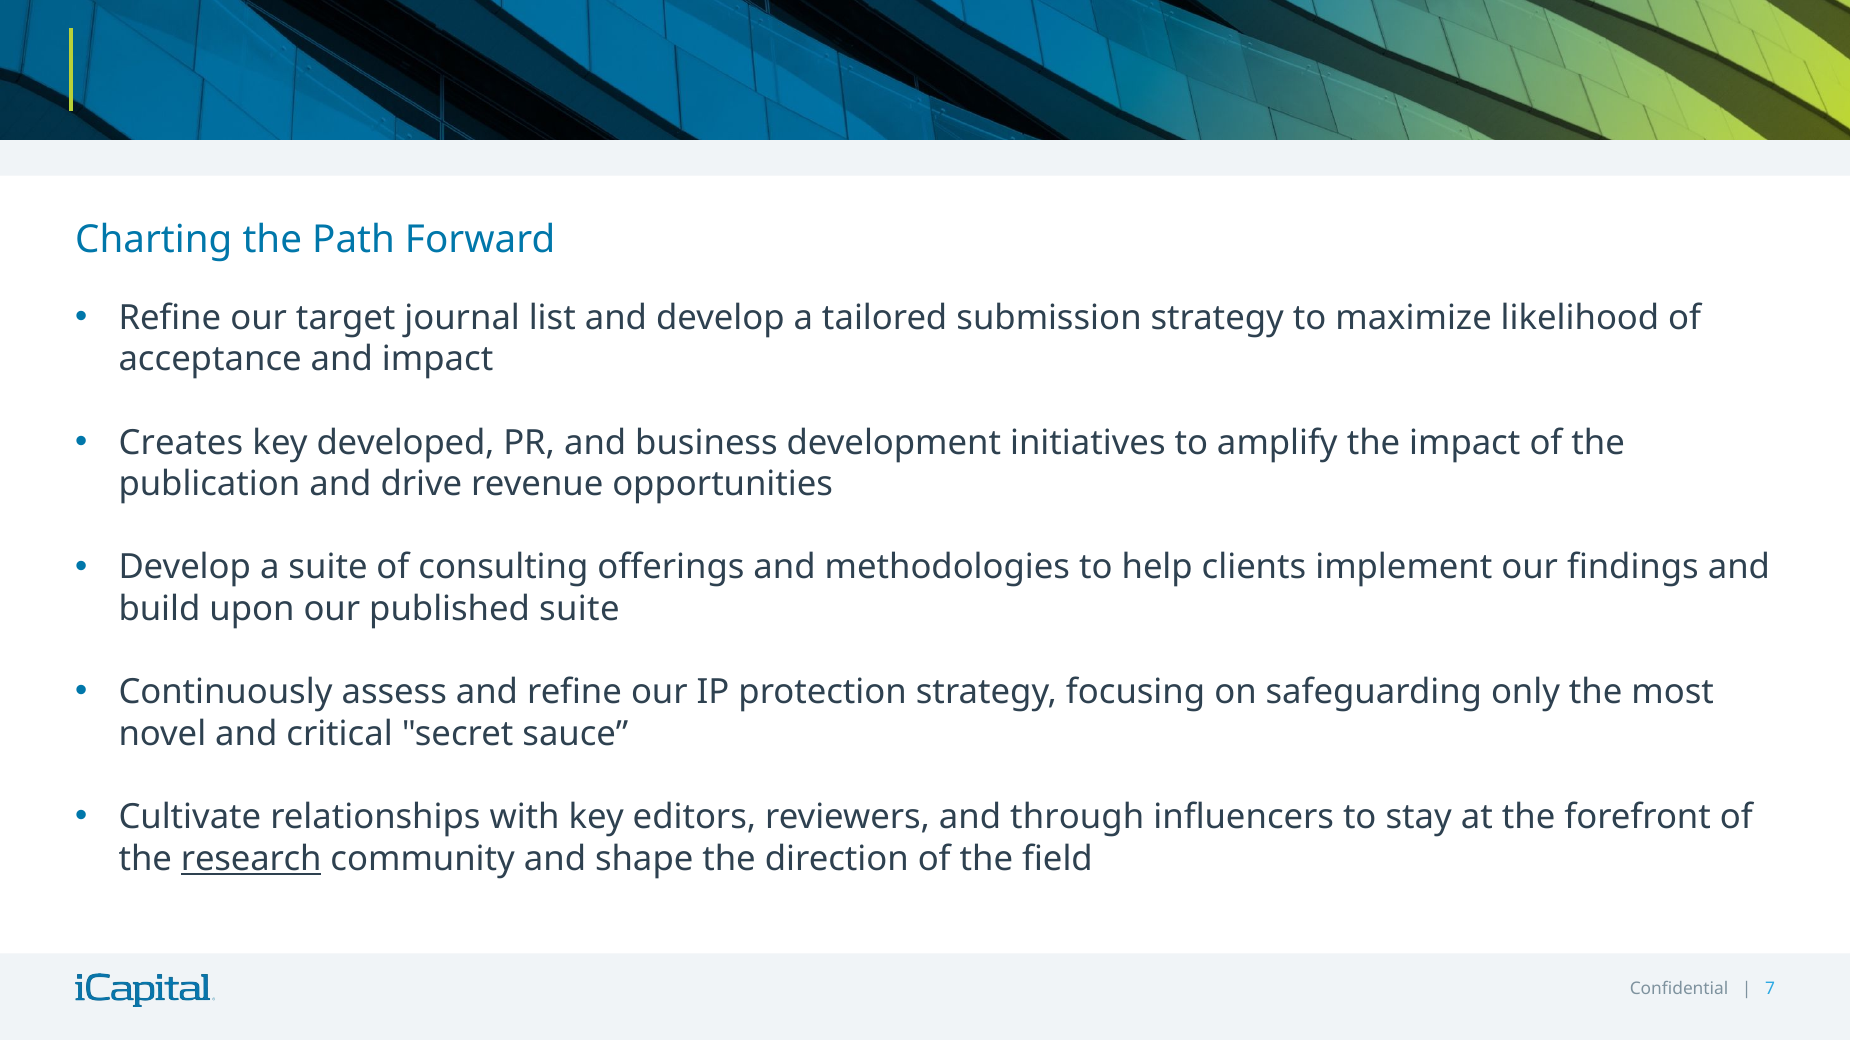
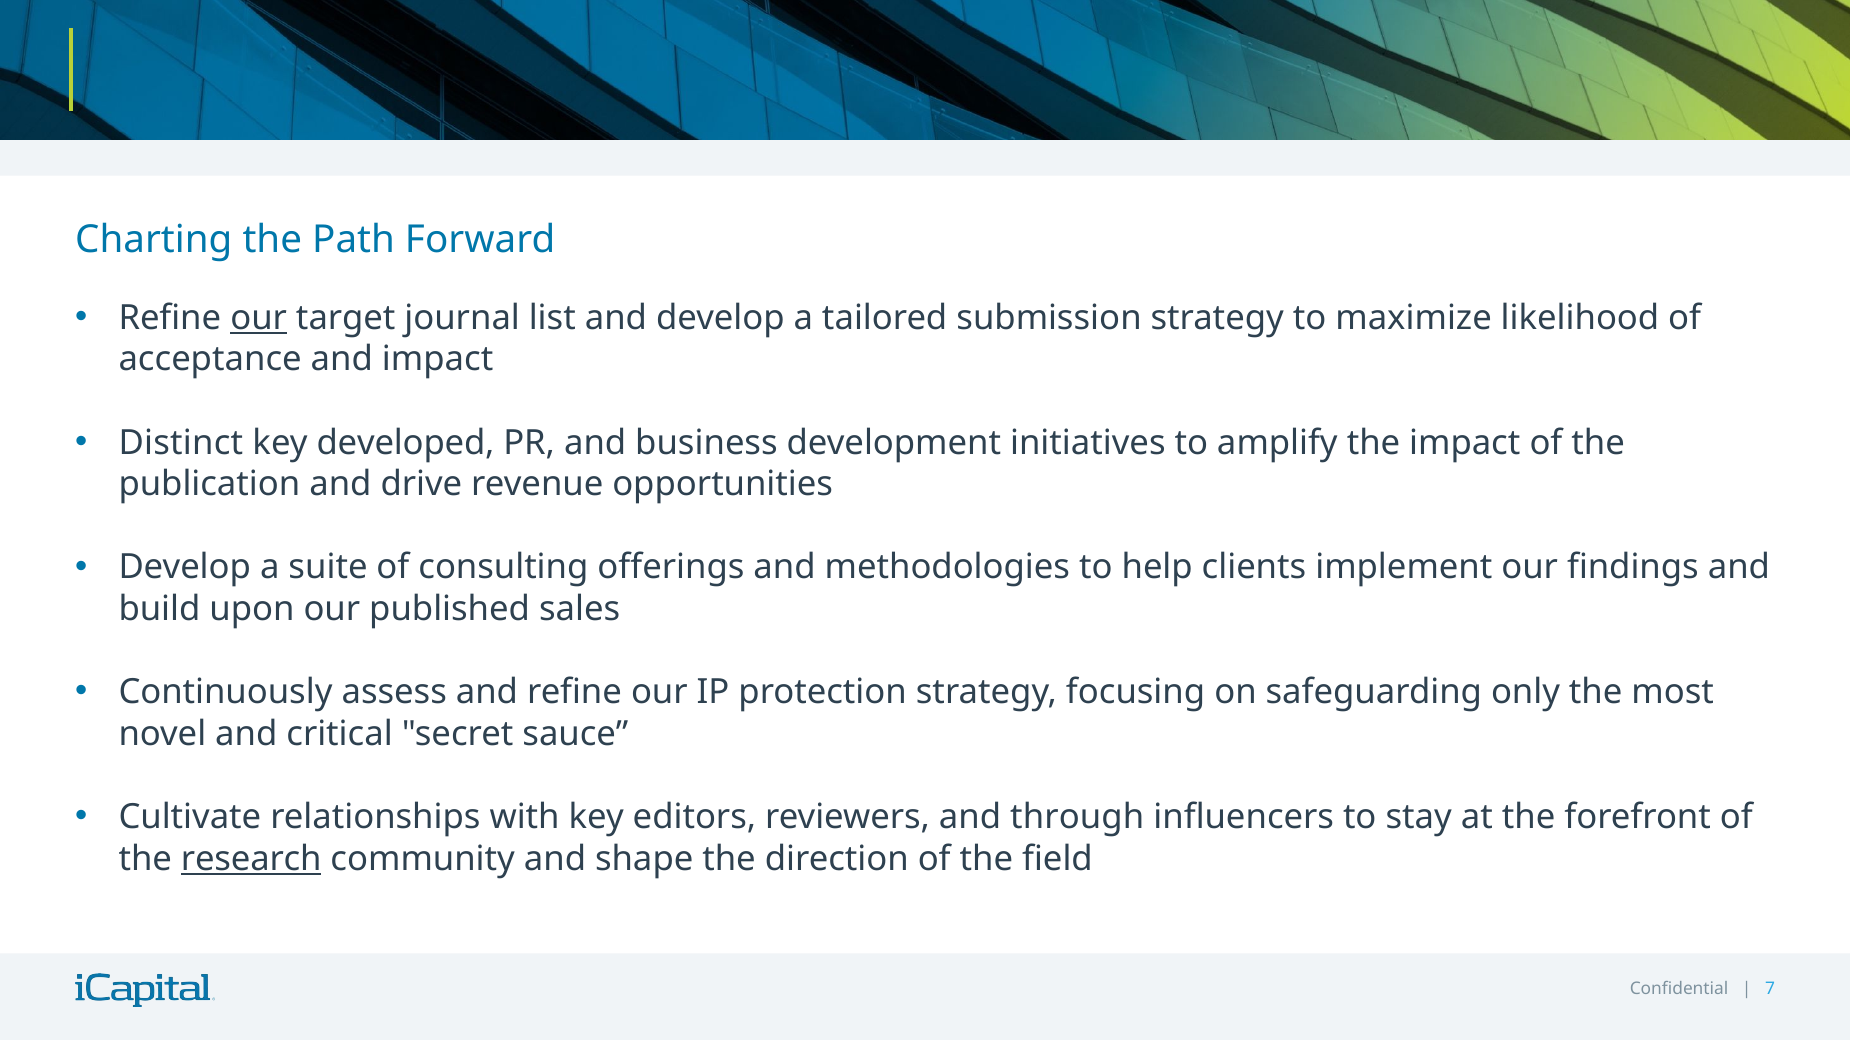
our underline: none -> present (259, 318)
Creates: Creates -> Distinct (181, 443)
published suite: suite -> sales (580, 609)
